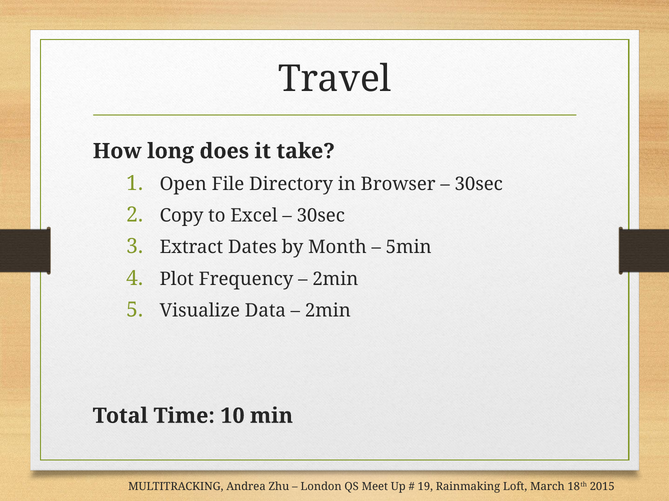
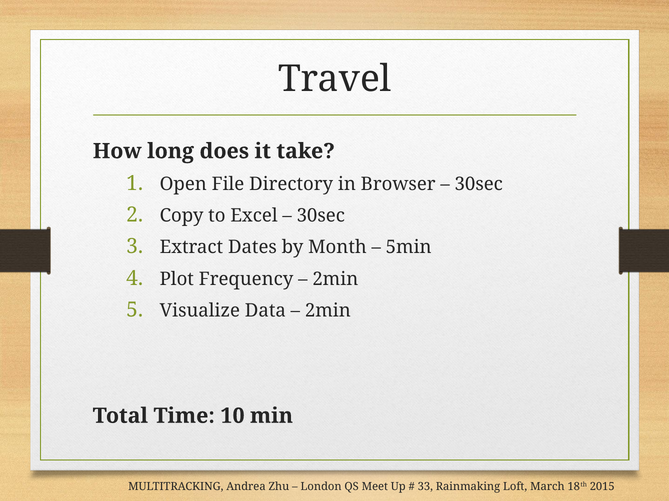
19: 19 -> 33 (425, 487)
